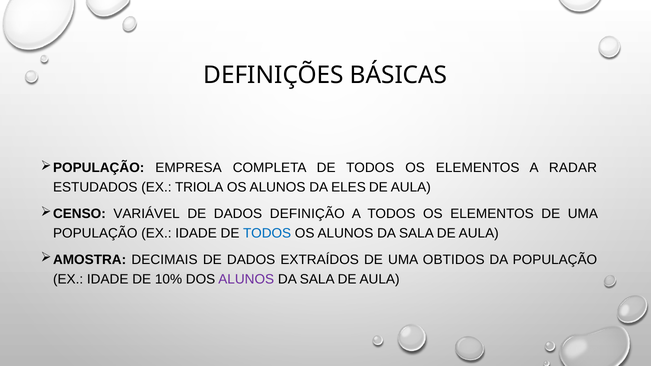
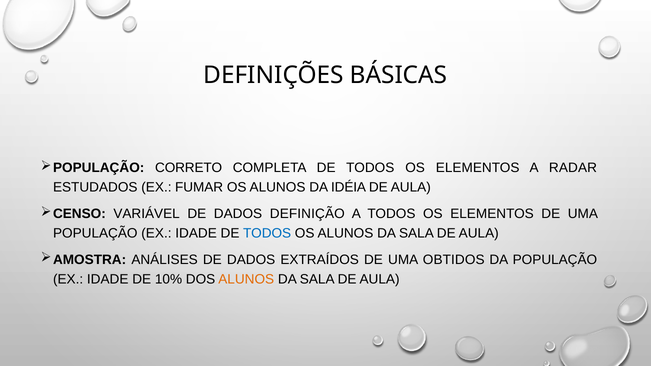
EMPRESA: EMPRESA -> CORRETO (189, 168)
TRIOLA: TRIOLA -> FUMAR (199, 188)
ELES: ELES -> IDÉIA (349, 188)
DECIMAIS: DECIMAIS -> ANÁLISES (165, 260)
ALUNOS colour: purple -> orange (246, 279)
